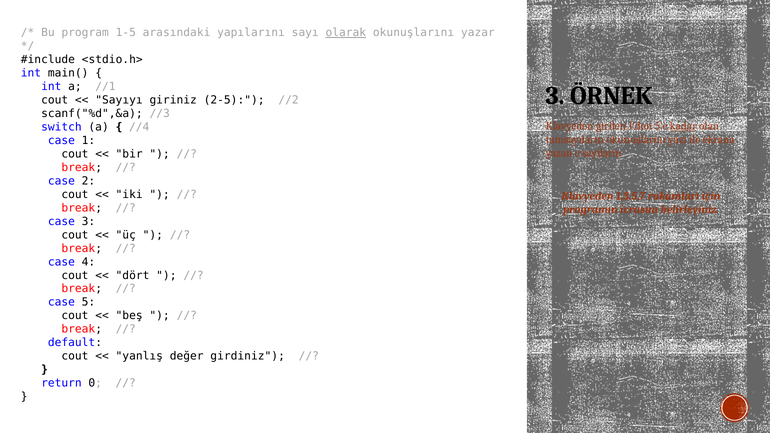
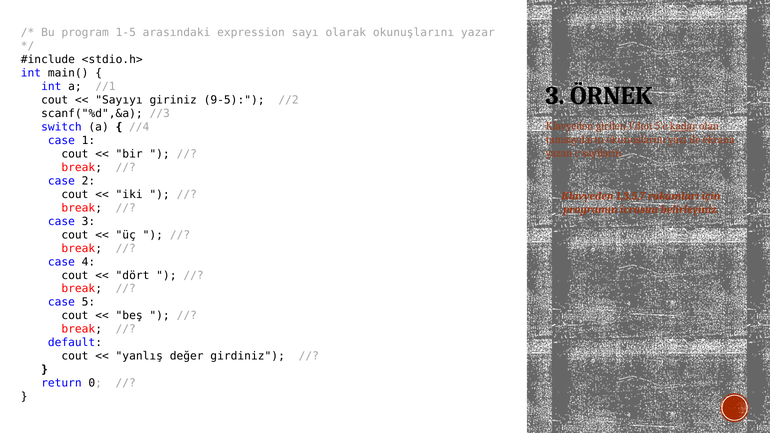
yapılarını: yapılarını -> expression (251, 33)
olarak underline: present -> none (346, 33)
2-5: 2-5 -> 9-5 (234, 100)
